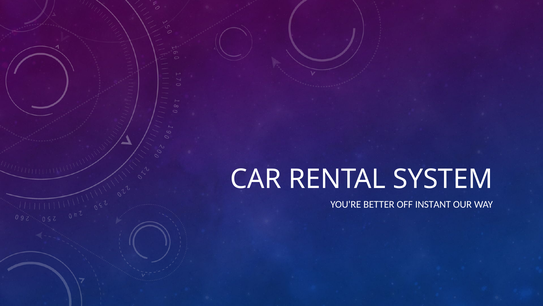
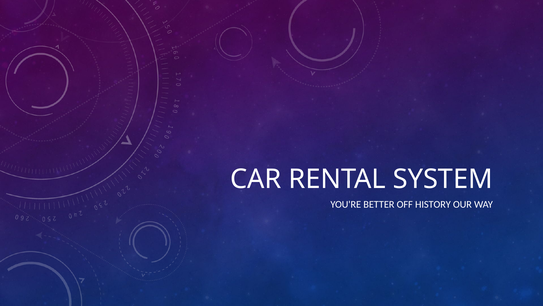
INSTANT: INSTANT -> HISTORY (433, 204)
